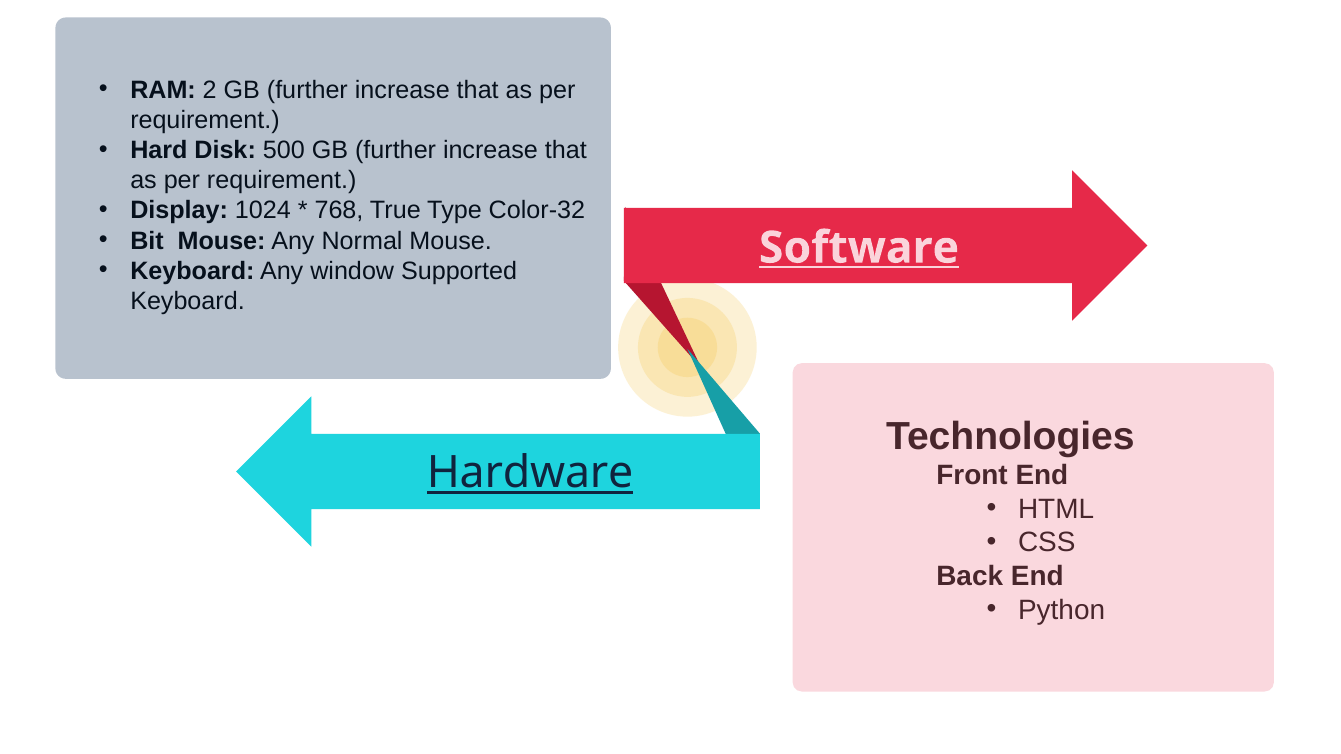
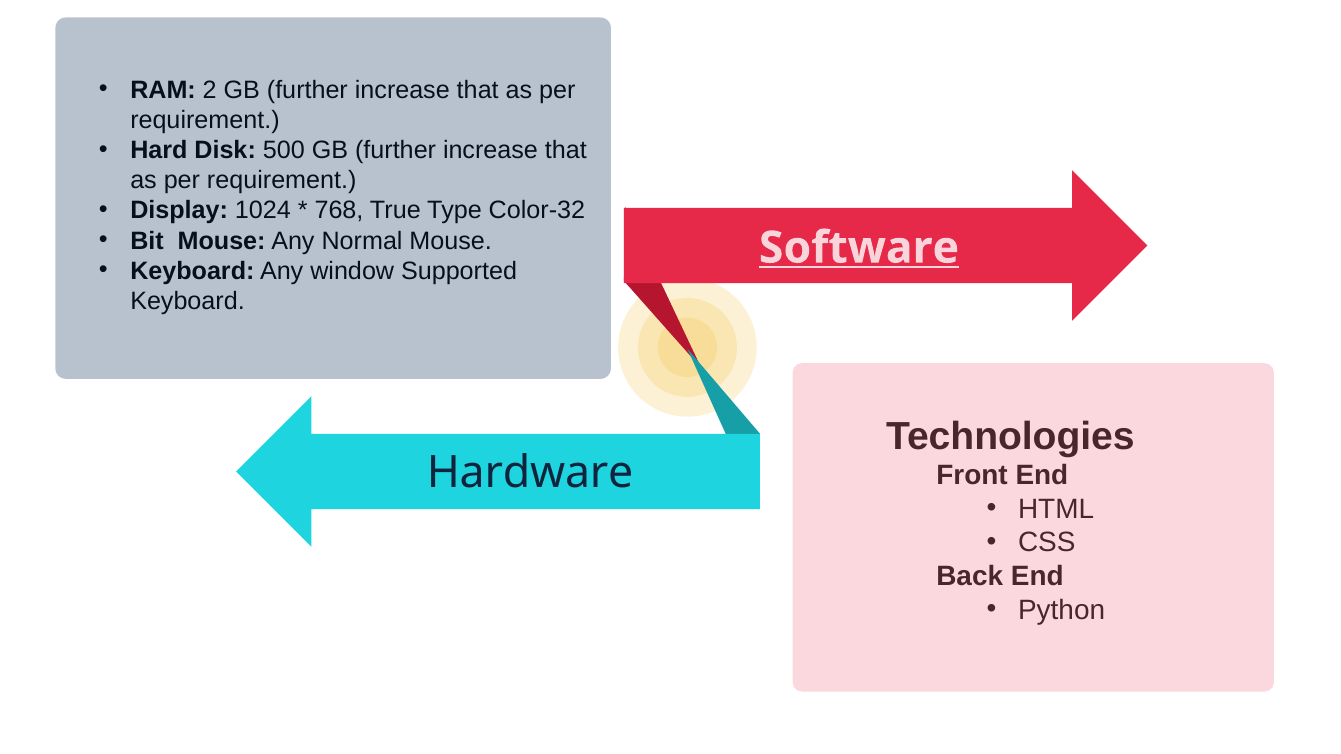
Hardware underline: present -> none (530, 473)
